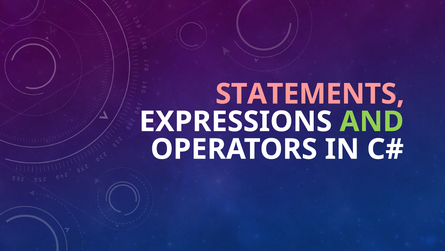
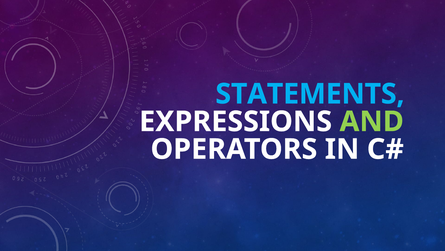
STATEMENTS colour: pink -> light blue (310, 94)
